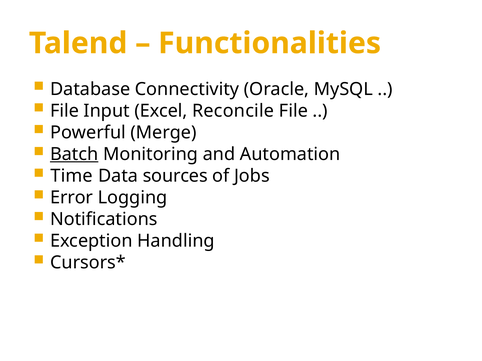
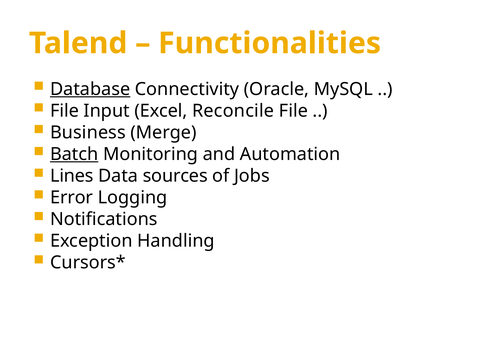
Database underline: none -> present (90, 89)
Powerful: Powerful -> Business (88, 133)
Time: Time -> Lines (72, 176)
